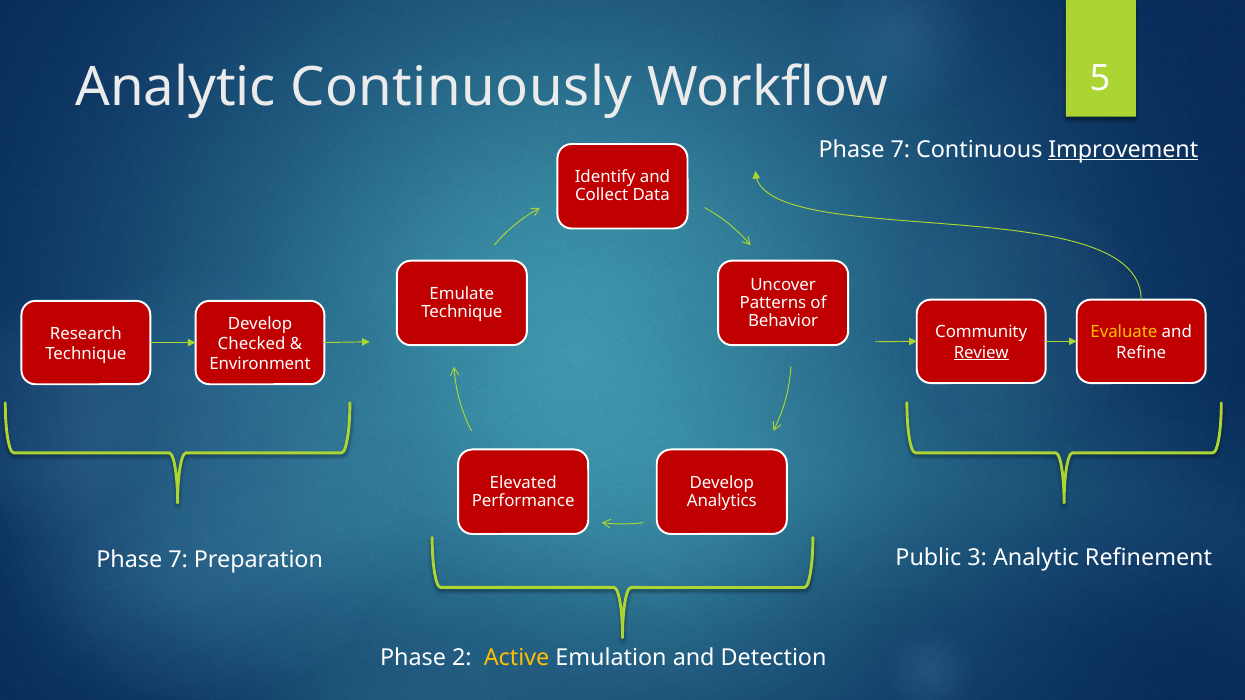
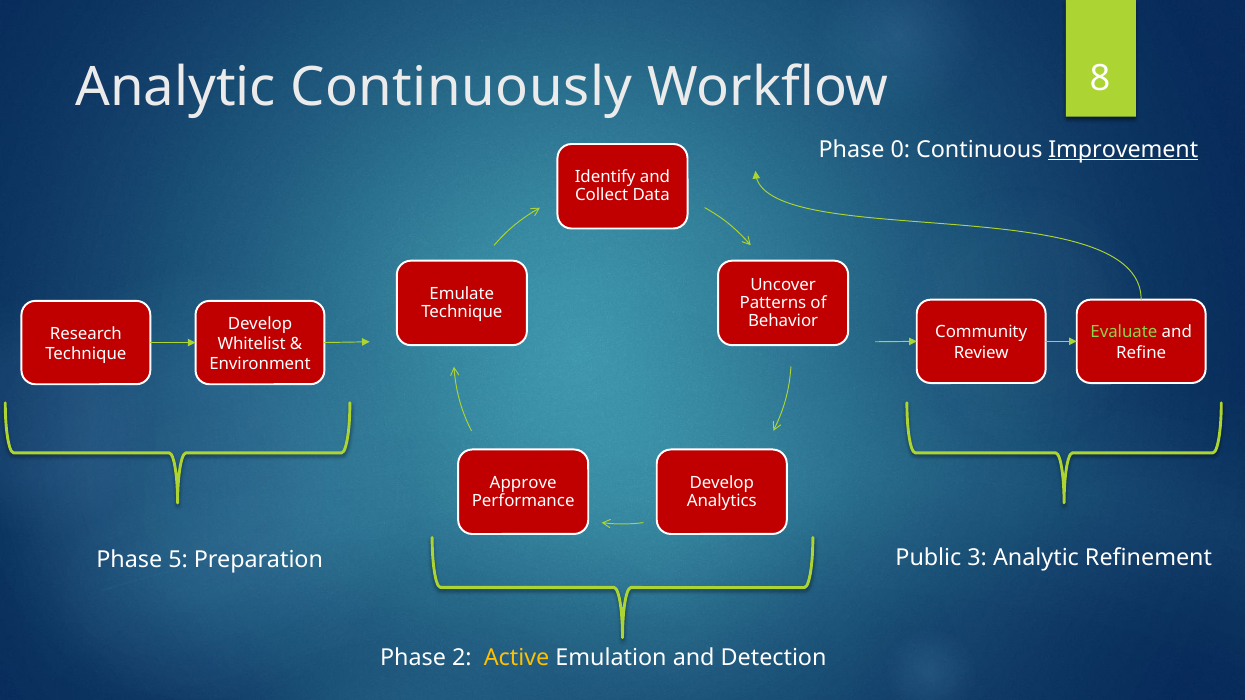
5: 5 -> 8 (1100, 79)
7: 7 -> 0 (900, 149)
Evaluate colour: yellow -> light green (1124, 333)
Checked: Checked -> Whitelist (252, 344)
Review underline: present -> none (981, 353)
Elevated: Elevated -> Approve (523, 483)
7: 7 -> 5 (178, 560)
